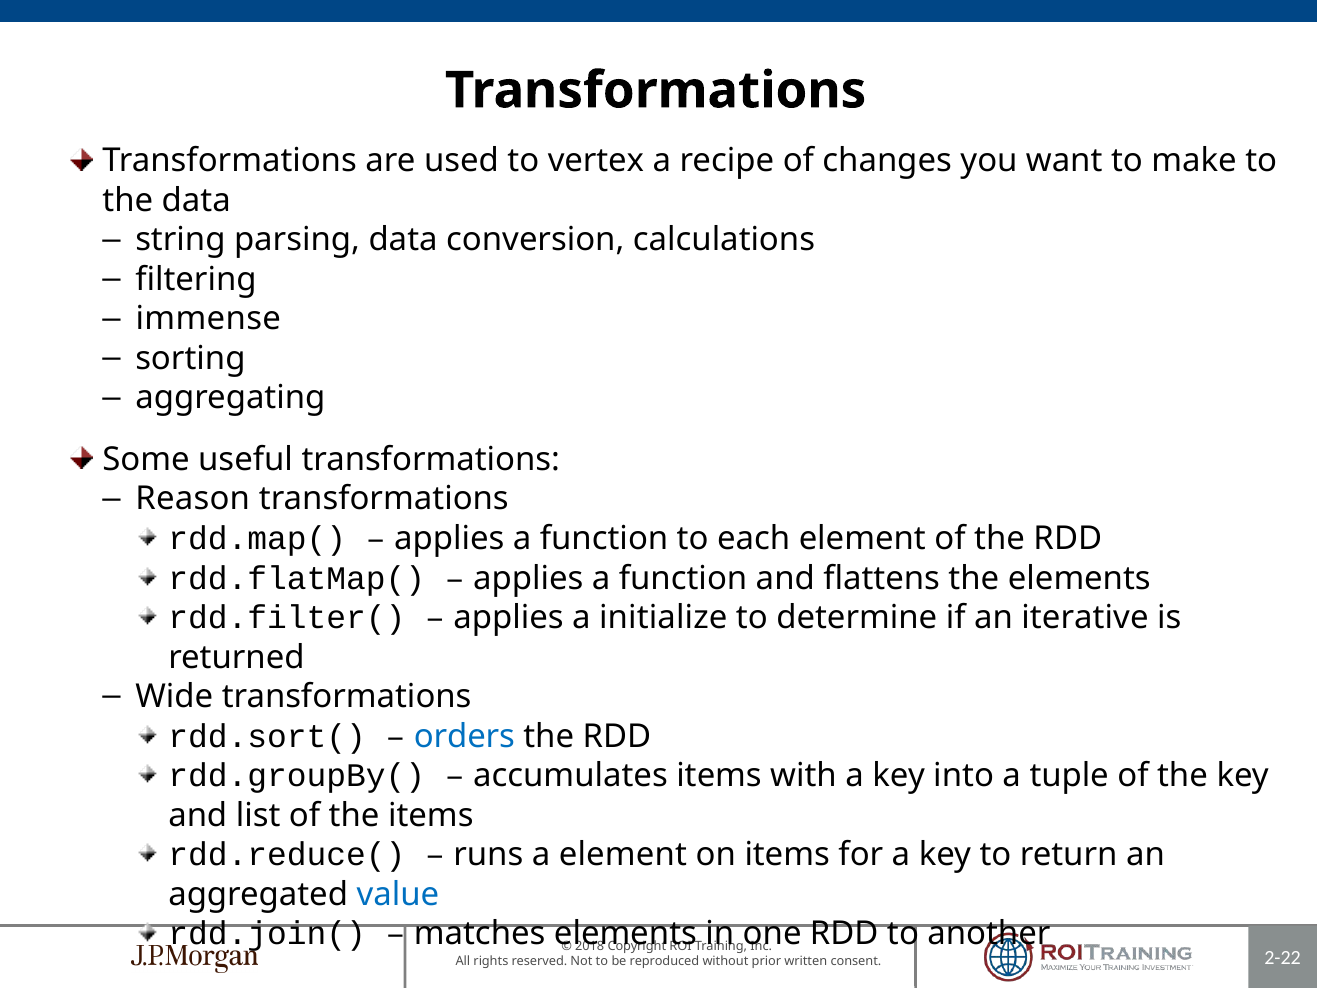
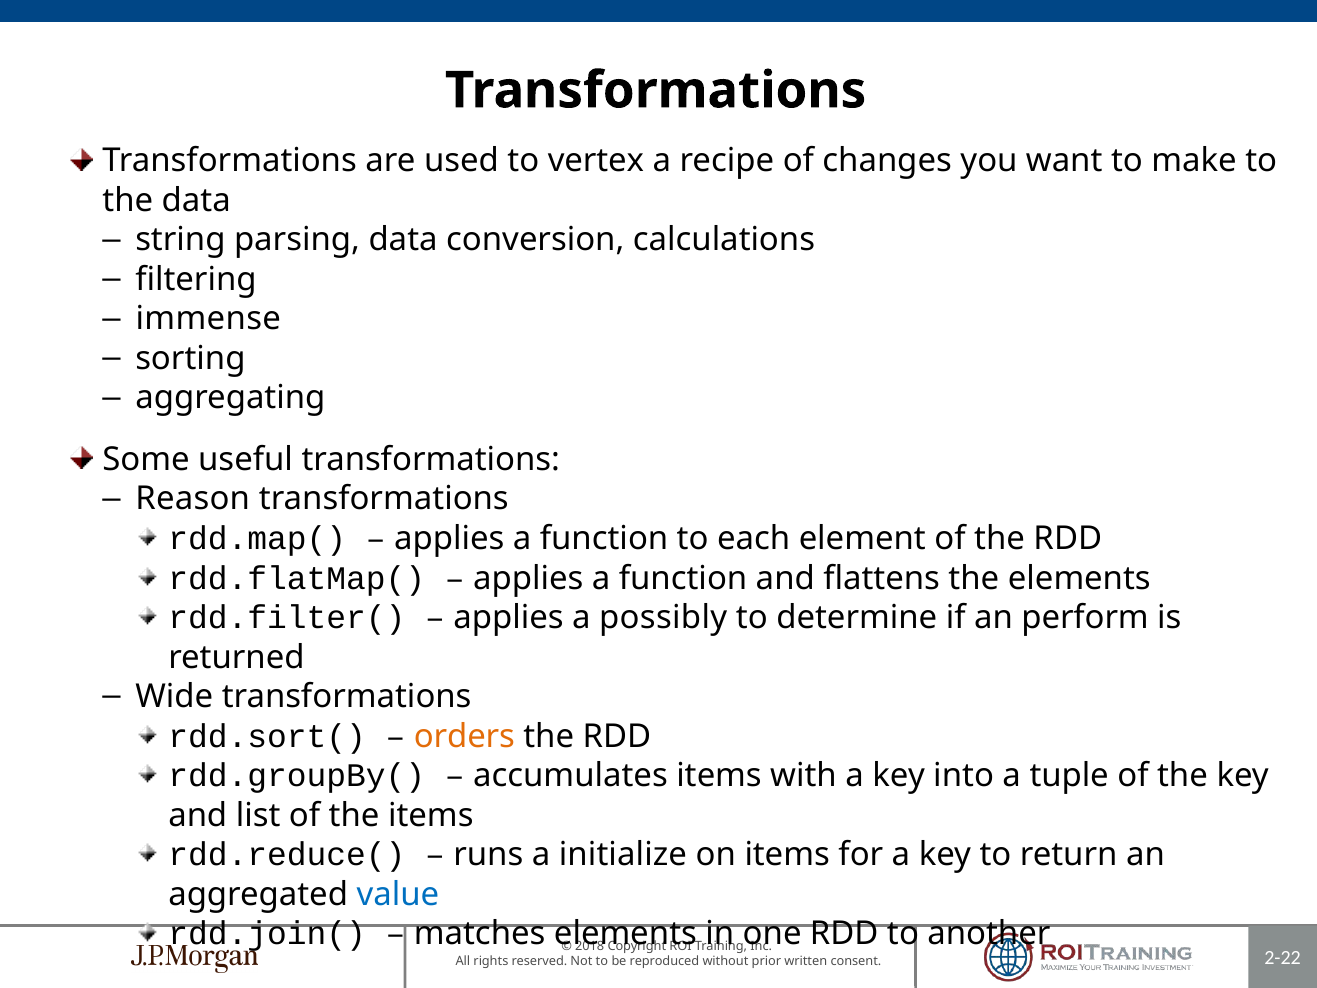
initialize: initialize -> possibly (663, 618)
iterative: iterative -> perform (1085, 618)
orders colour: blue -> orange (464, 736)
a element: element -> initialize (623, 855)
